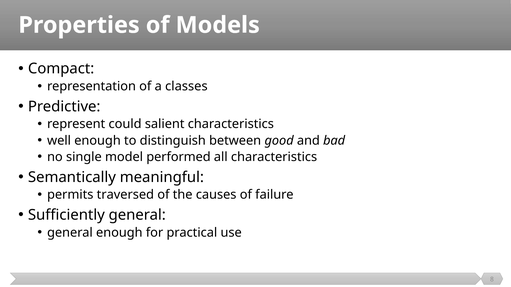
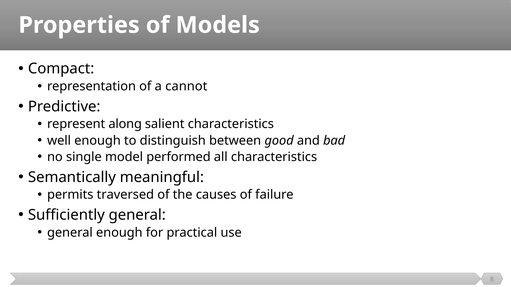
classes: classes -> cannot (186, 86)
could: could -> along (125, 124)
